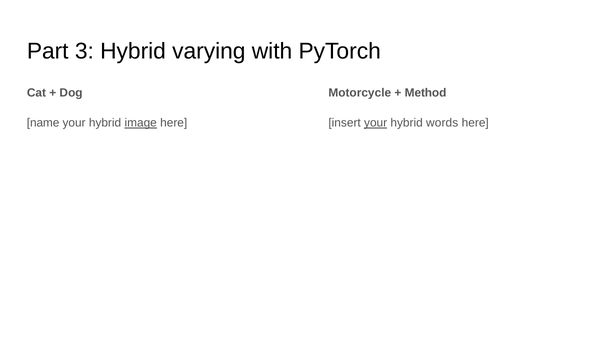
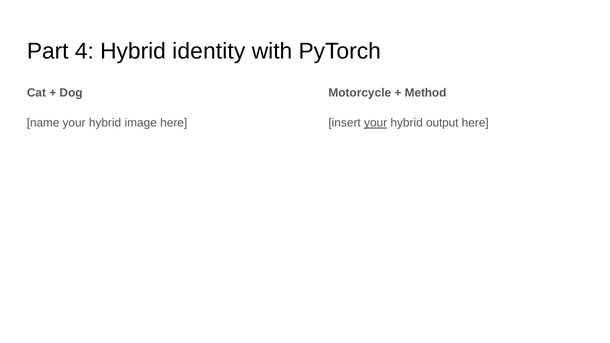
3: 3 -> 4 (84, 51)
varying: varying -> identity (209, 51)
image underline: present -> none (141, 123)
words: words -> output (442, 123)
